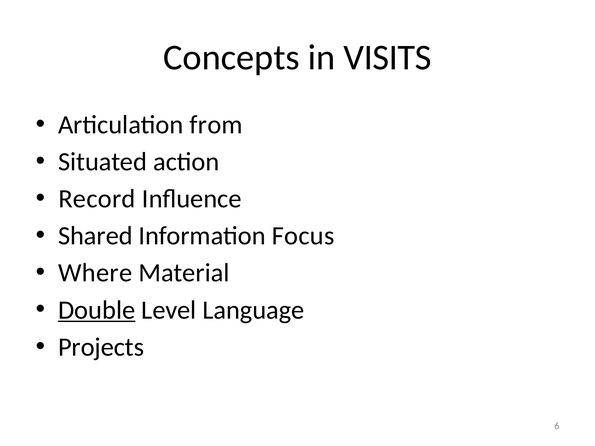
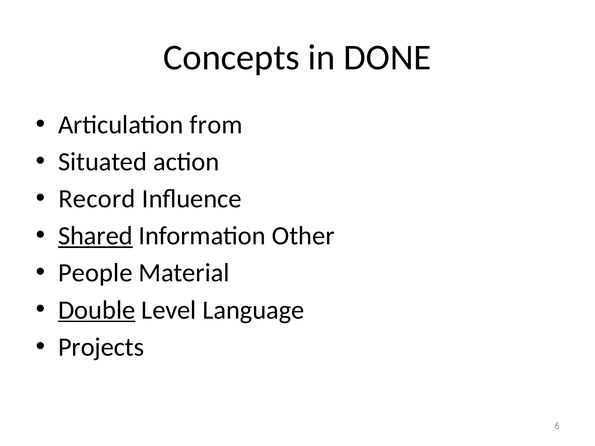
VISITS: VISITS -> DONE (387, 58)
Shared underline: none -> present (95, 236)
Focus: Focus -> Other (303, 236)
Where: Where -> People (95, 273)
